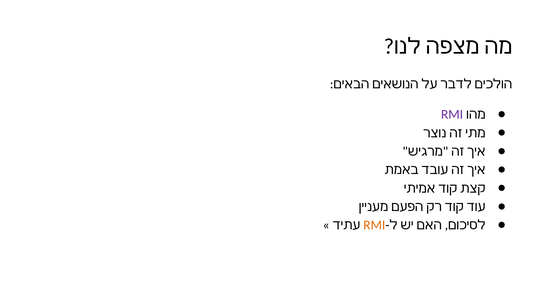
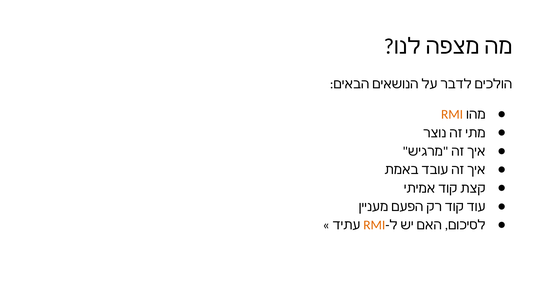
RMI colour: purple -> orange (452, 115)
